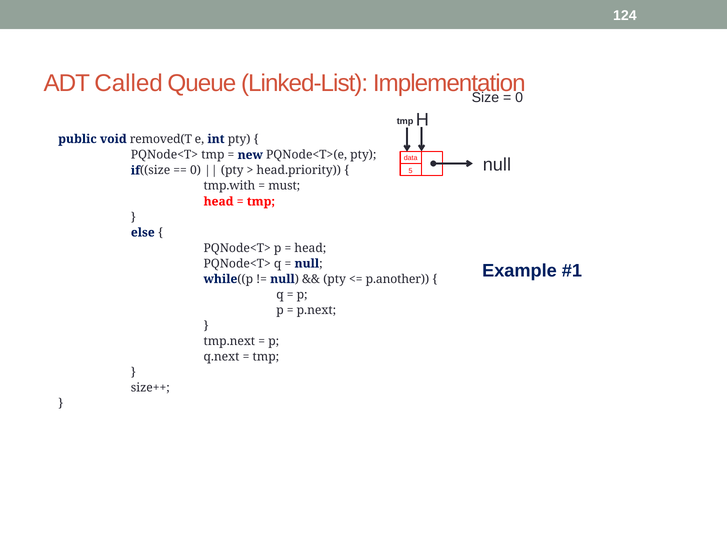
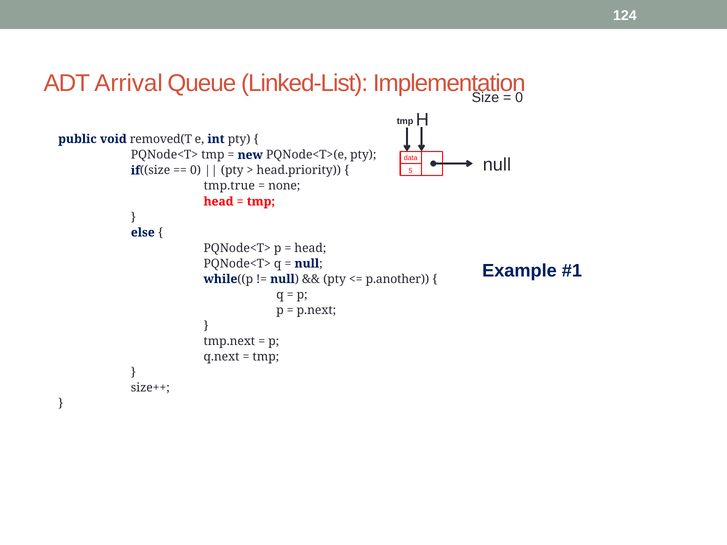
Called: Called -> Arrival (129, 83)
tmp.with: tmp.with -> tmp.true (229, 186)
must: must -> none (284, 186)
